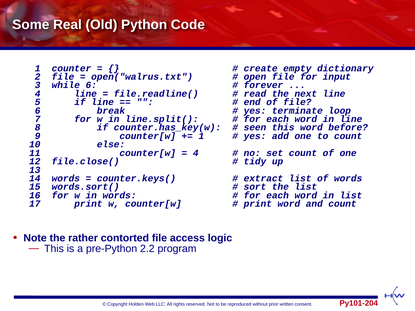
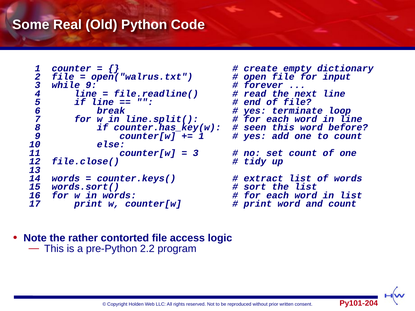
while 6: 6 -> 9 (91, 85)
4: 4 -> 3 (196, 153)
